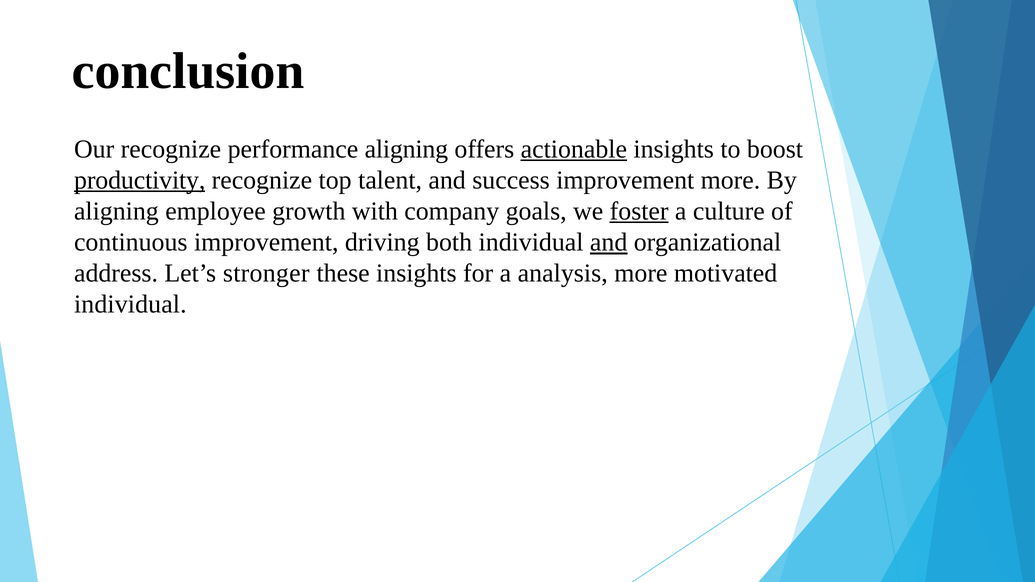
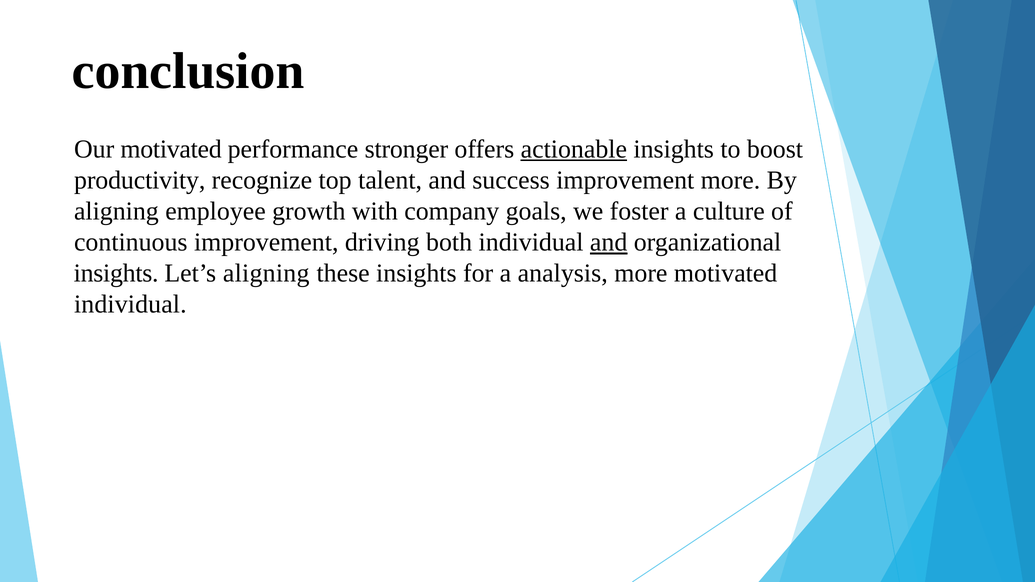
Our recognize: recognize -> motivated (171, 149)
performance aligning: aligning -> stronger (406, 149)
productivity underline: present -> none (140, 180)
foster underline: present -> none (639, 211)
address: address -> insights (116, 274)
Let’s stronger: stronger -> aligning (266, 274)
